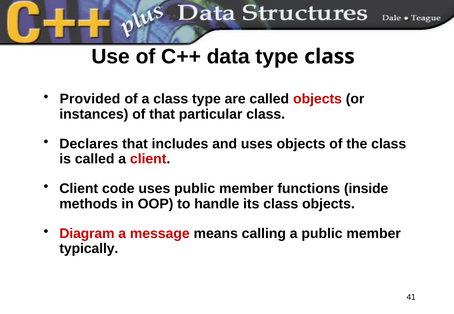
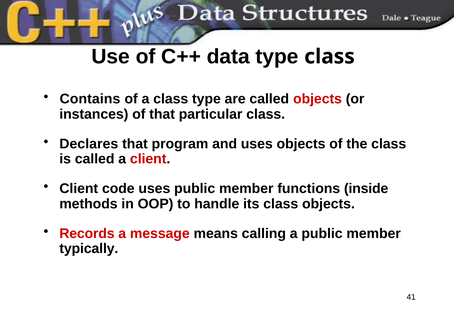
Provided: Provided -> Contains (90, 99)
includes: includes -> program (180, 144)
Diagram: Diagram -> Records (87, 234)
